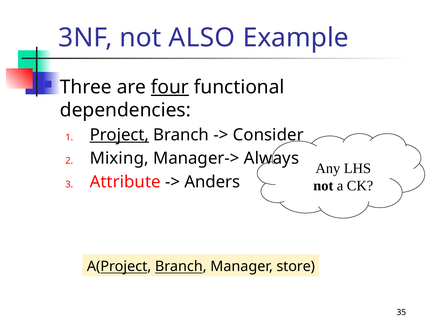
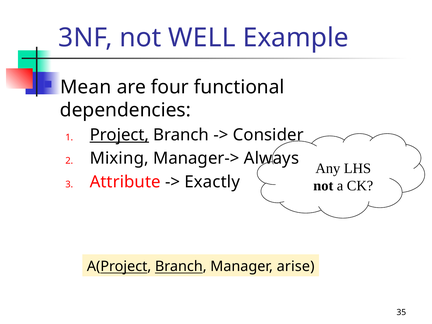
ALSO: ALSO -> WELL (202, 38)
Three: Three -> Mean (86, 87)
four underline: present -> none (170, 87)
Anders: Anders -> Exactly (212, 182)
store: store -> arise (296, 266)
